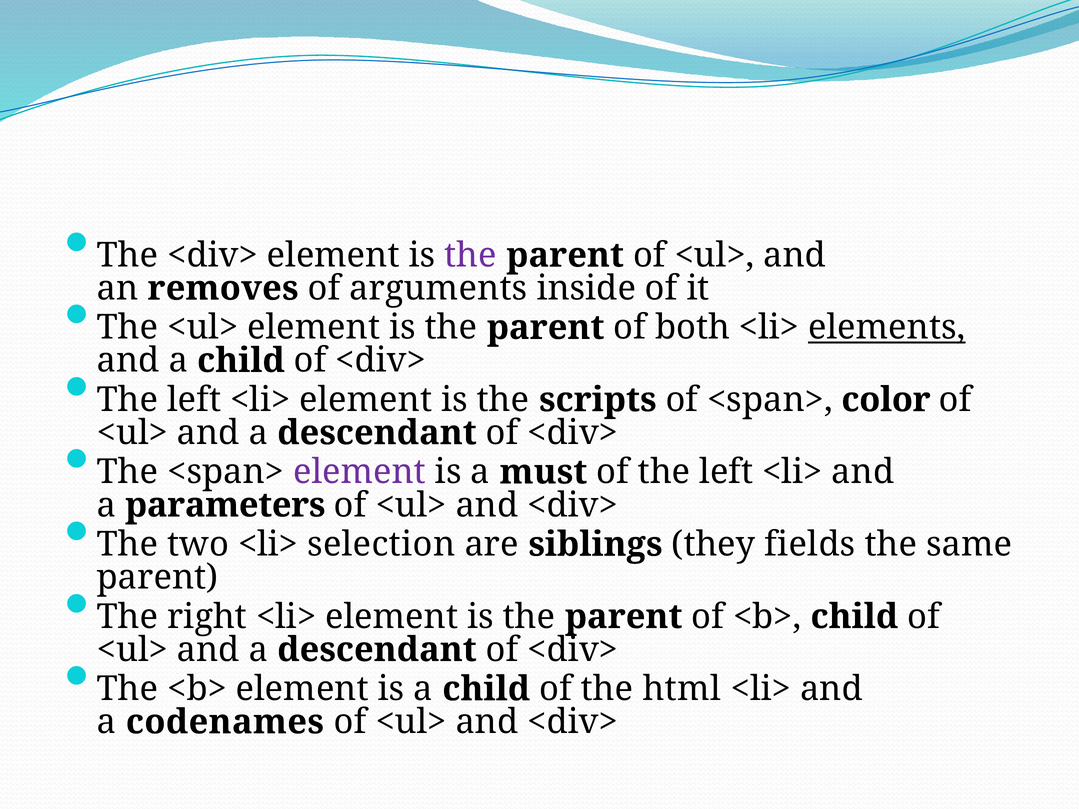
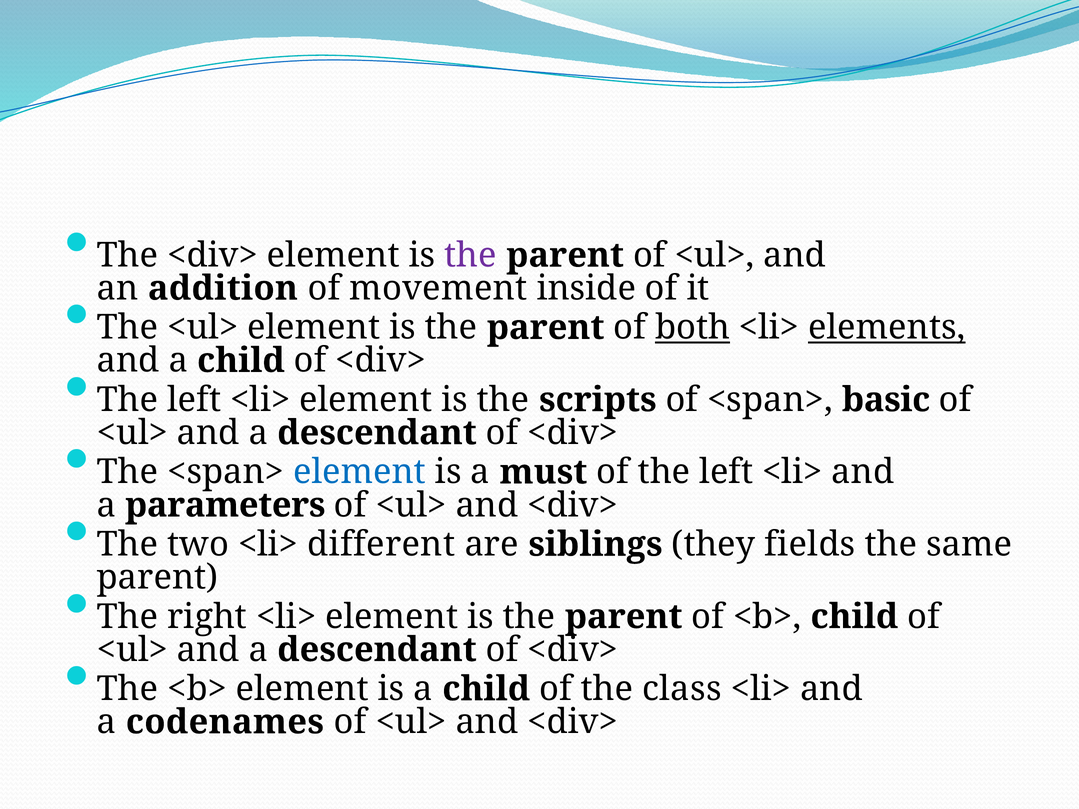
removes: removes -> addition (223, 288)
arguments: arguments -> movement (438, 288)
both underline: none -> present (693, 328)
color: color -> basic (886, 400)
element colour: purple -> blue (360, 472)
selection: selection -> different (381, 545)
html: html -> class (682, 689)
